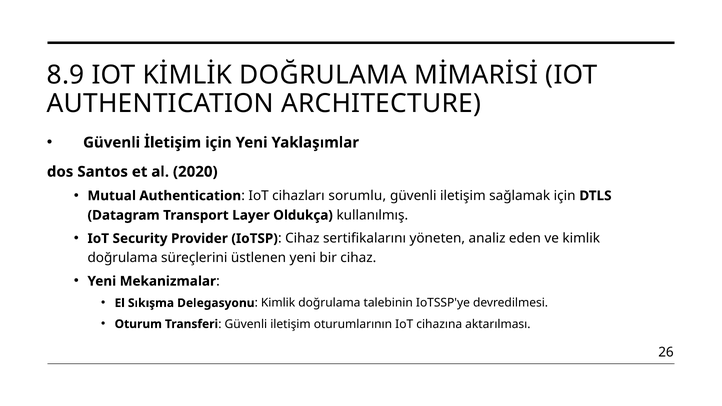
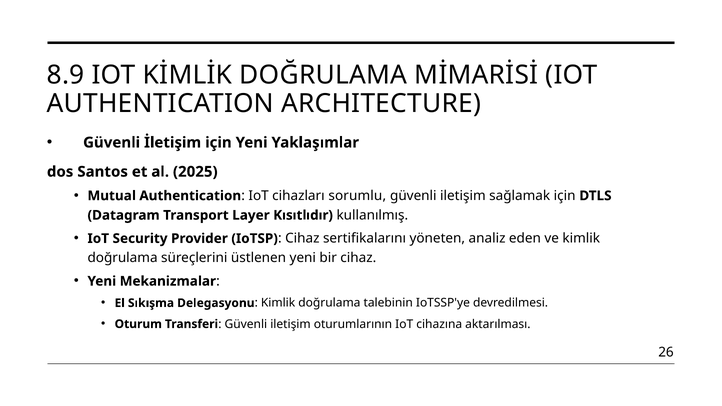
2020: 2020 -> 2025 (195, 172)
Oldukça: Oldukça -> Kısıtlıdır (303, 215)
